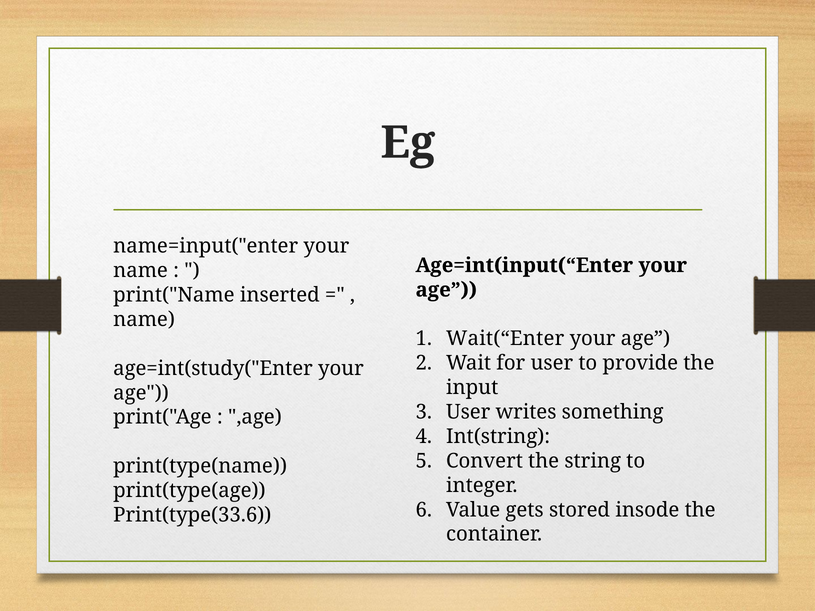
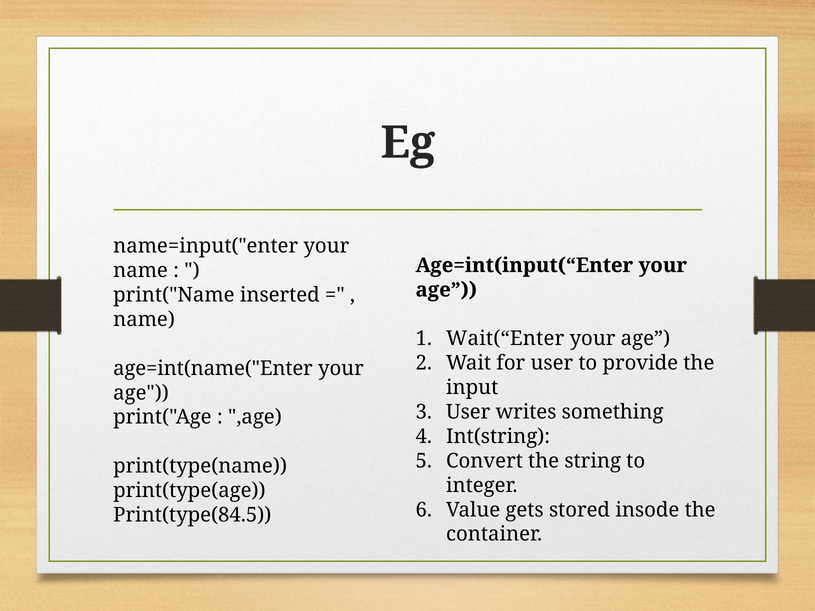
age=int(study("Enter: age=int(study("Enter -> age=int(name("Enter (213, 368)
Print(type(33.6: Print(type(33.6 -> Print(type(84.5 (192, 515)
